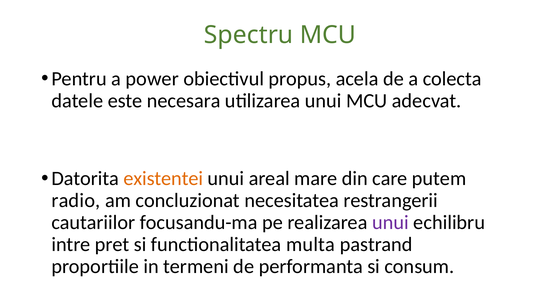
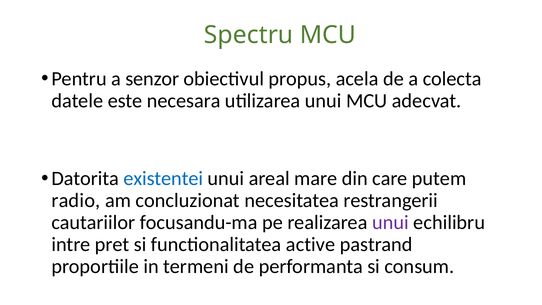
power: power -> senzor (152, 79)
existentei colour: orange -> blue (163, 178)
multa: multa -> active (311, 244)
